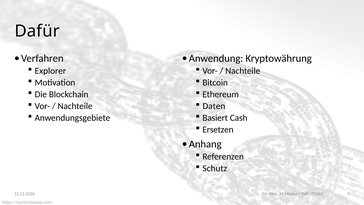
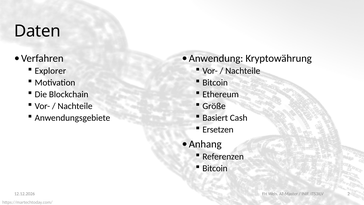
Dafür: Dafür -> Daten (37, 31)
Daten: Daten -> Größe (214, 106)
Schutz: Schutz -> Bitcoin (215, 168)
